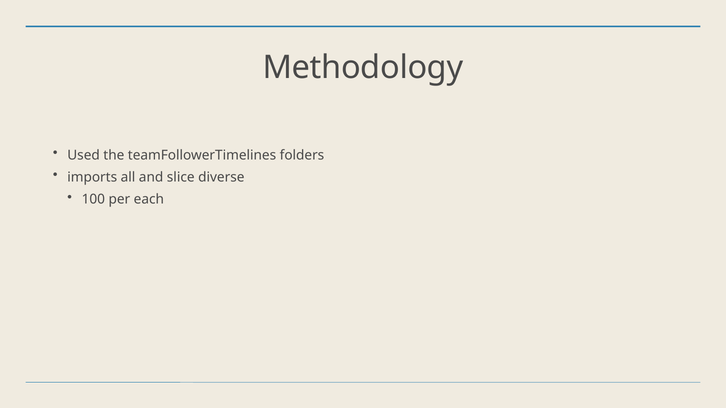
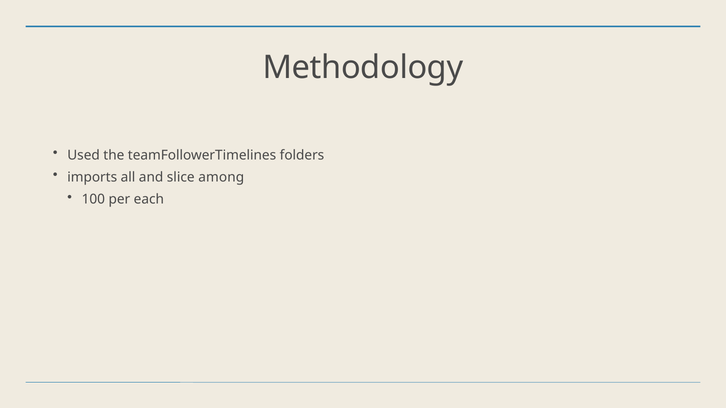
diverse: diverse -> among (221, 177)
